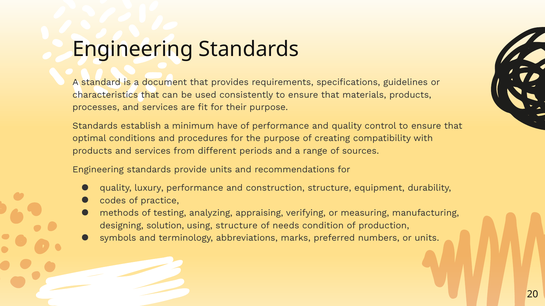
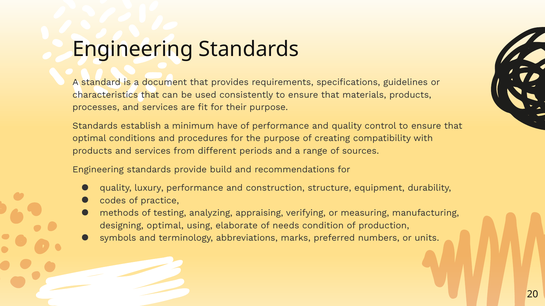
provide units: units -> build (221, 170)
designing solution: solution -> optimal (165, 226)
using structure: structure -> elaborate (237, 226)
